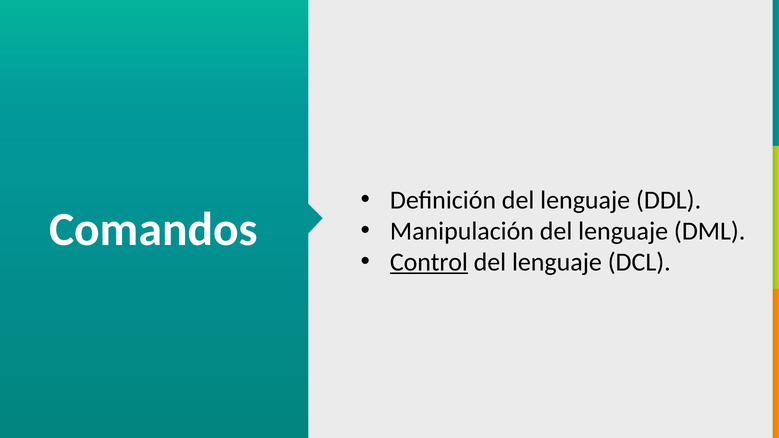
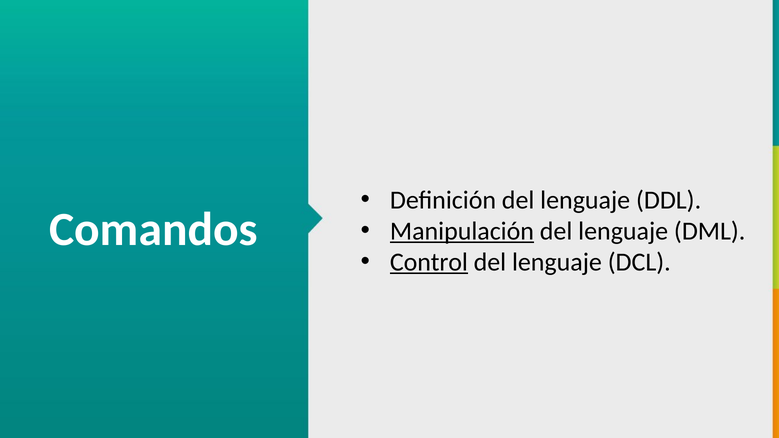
Manipulación underline: none -> present (462, 231)
